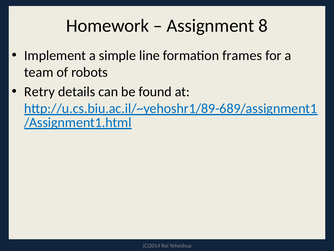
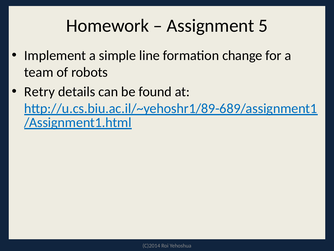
8: 8 -> 5 (263, 26)
frames: frames -> change (242, 56)
